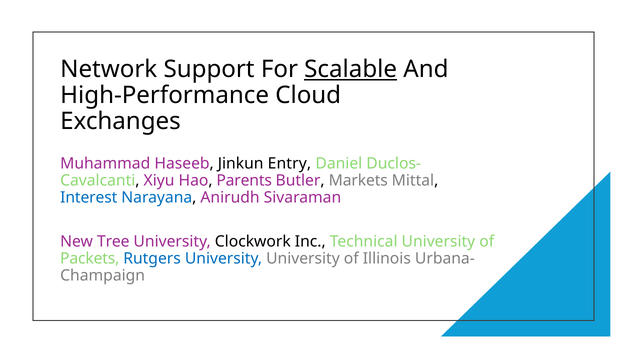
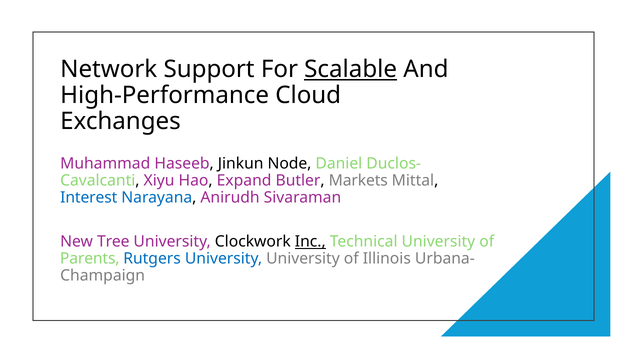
Entry: Entry -> Node (290, 163)
Parents: Parents -> Expand (244, 180)
Inc underline: none -> present (310, 242)
Packets: Packets -> Parents (90, 259)
